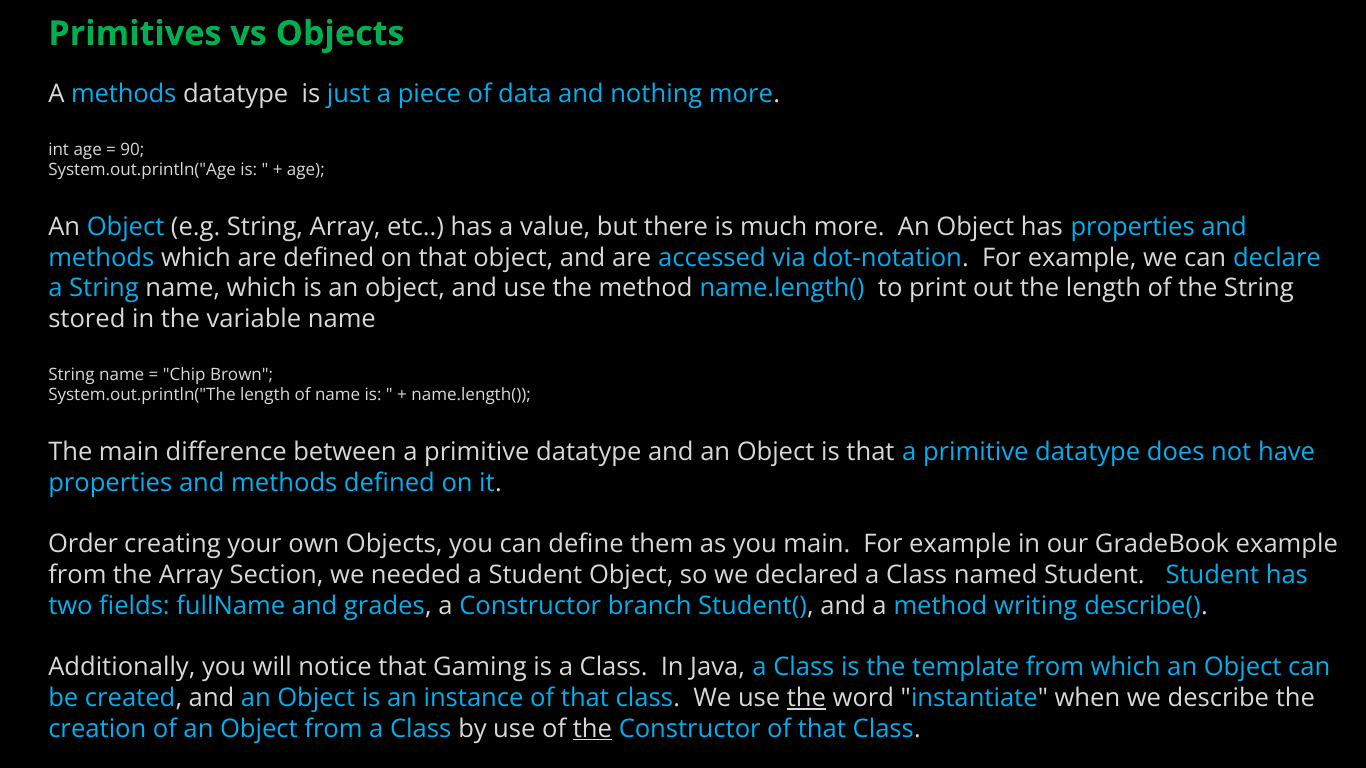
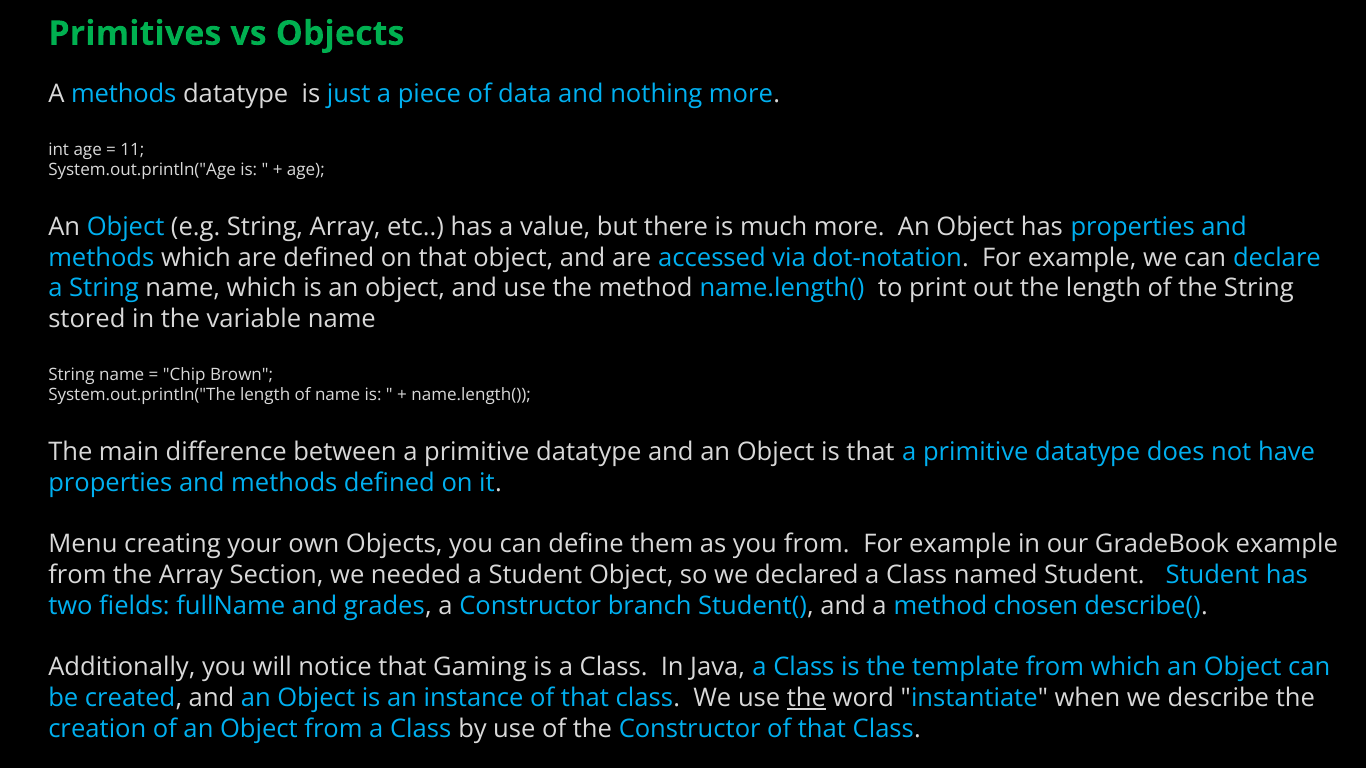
90: 90 -> 11 (132, 150)
Order: Order -> Menu (83, 545)
you main: main -> from (817, 545)
writing: writing -> chosen (1036, 606)
the underline: present -> none (592, 729)
